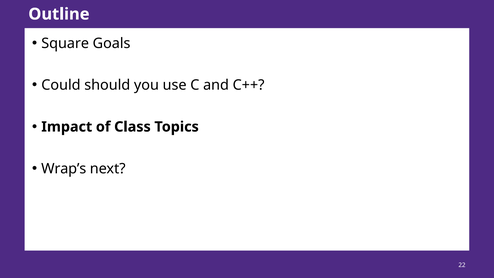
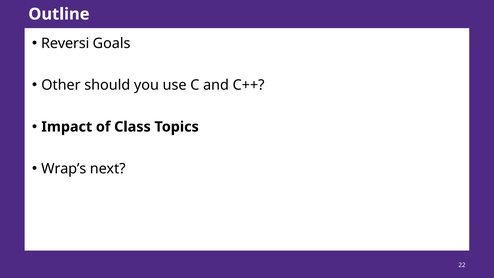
Square: Square -> Reversi (65, 43)
Could: Could -> Other (61, 85)
